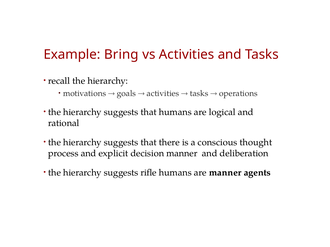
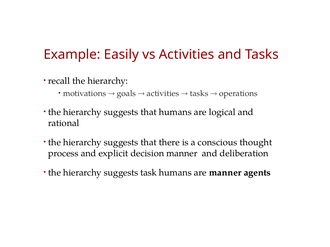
Bring: Bring -> Easily (121, 55)
rifle: rifle -> task (149, 173)
